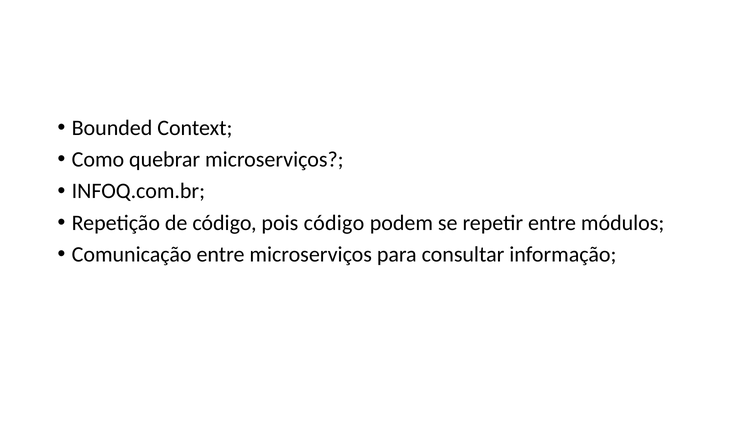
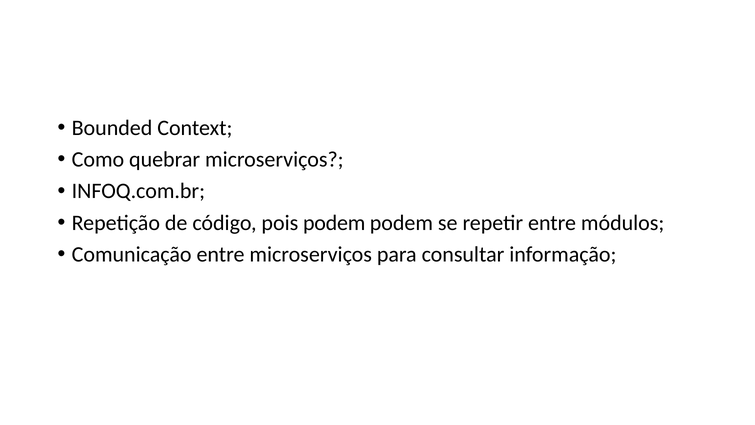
pois código: código -> podem (334, 223)
